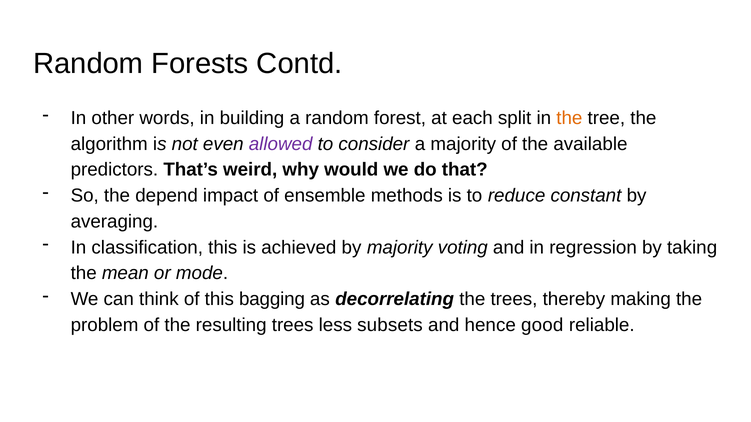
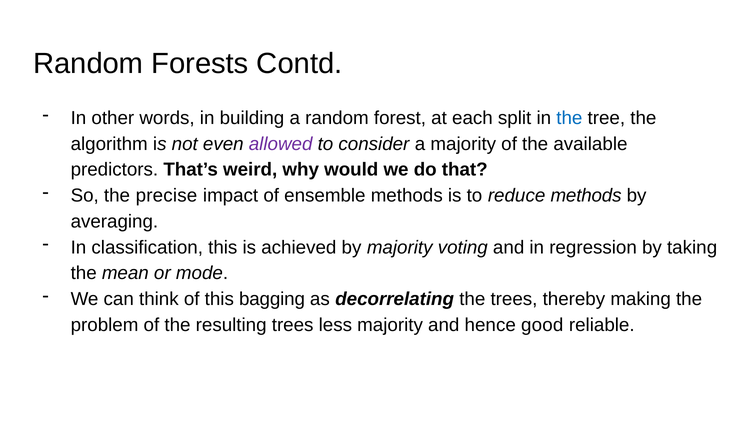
the colour: orange -> blue (569, 118)
depend: depend -> precise (166, 196)
reduce constant: constant -> methods (586, 196)
less subsets: subsets -> majority (390, 325)
